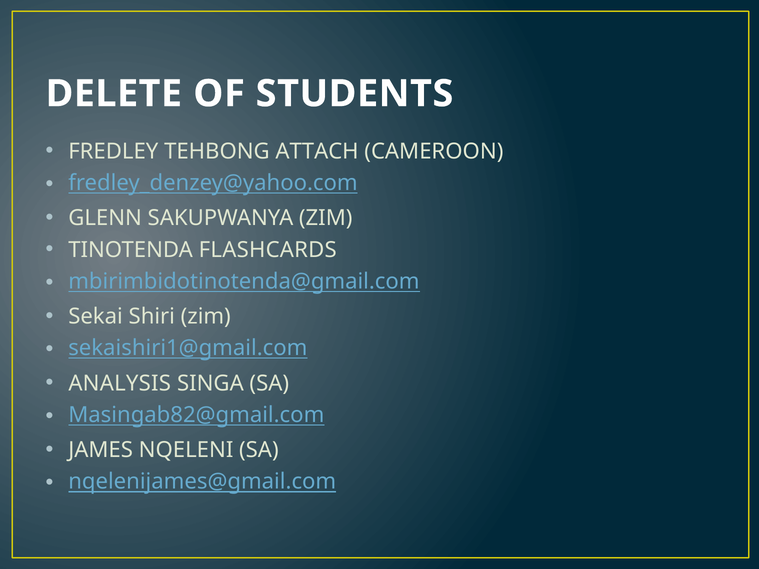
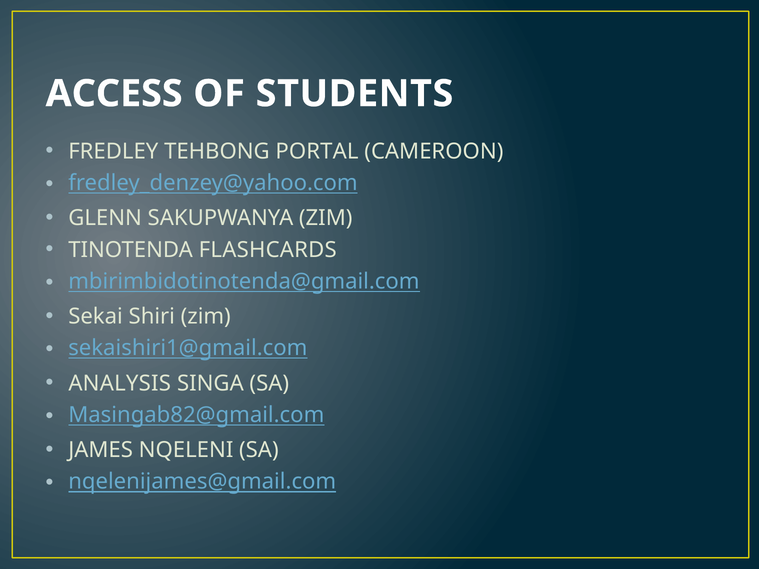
DELETE: DELETE -> ACCESS (114, 94)
ATTACH: ATTACH -> PORTAL (317, 151)
